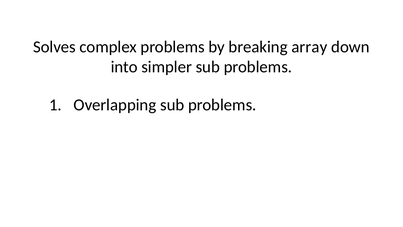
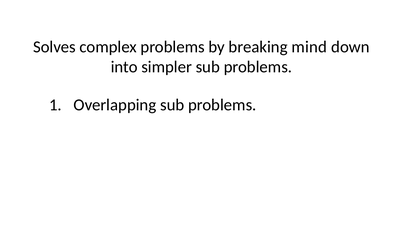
array: array -> mind (309, 47)
